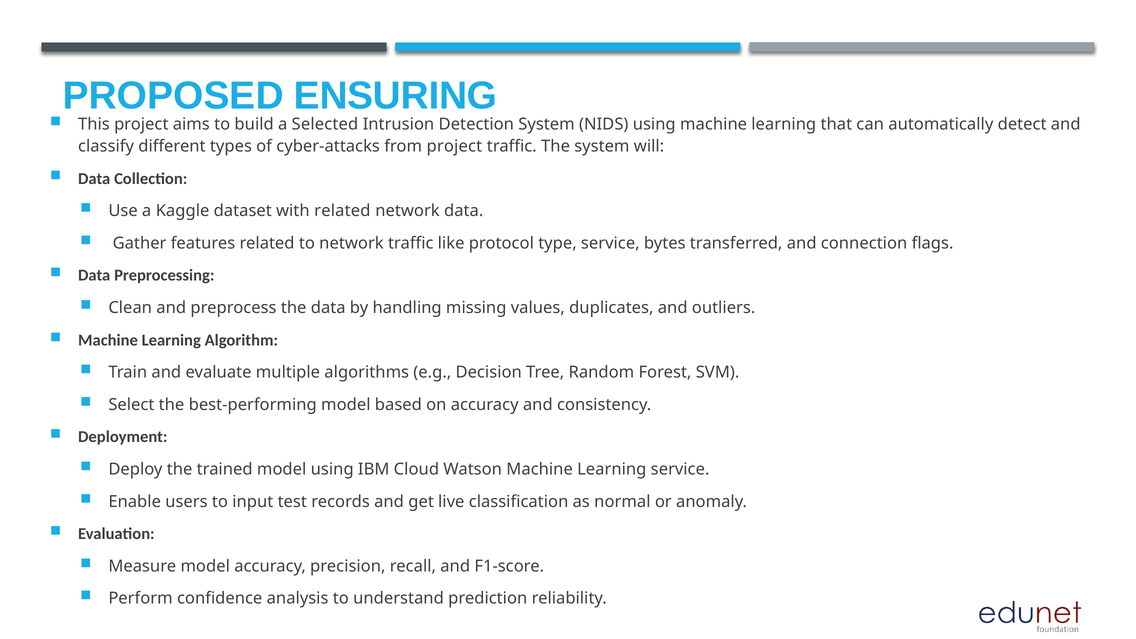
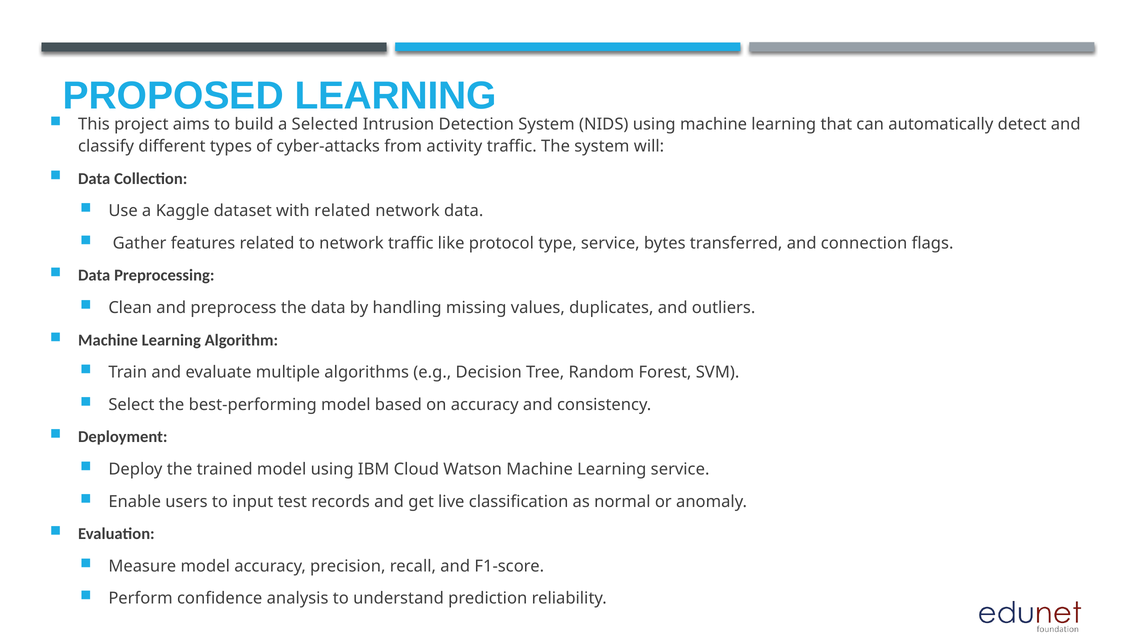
PROPOSED ENSURING: ENSURING -> LEARNING (396, 96)
from project: project -> activity (454, 146)
